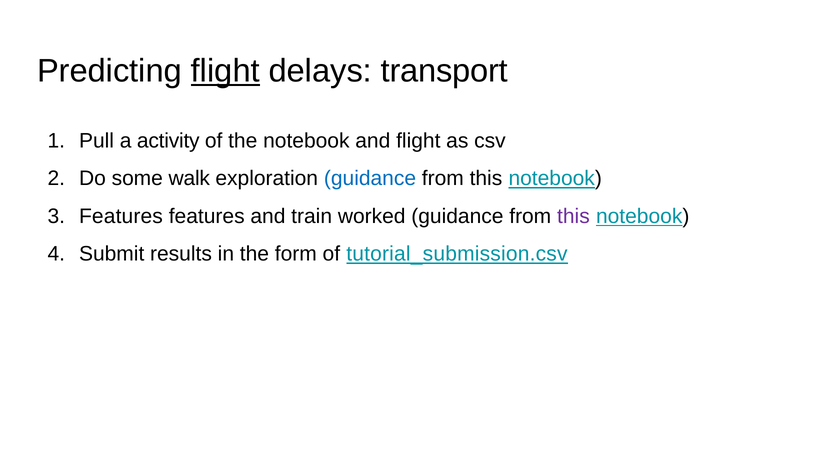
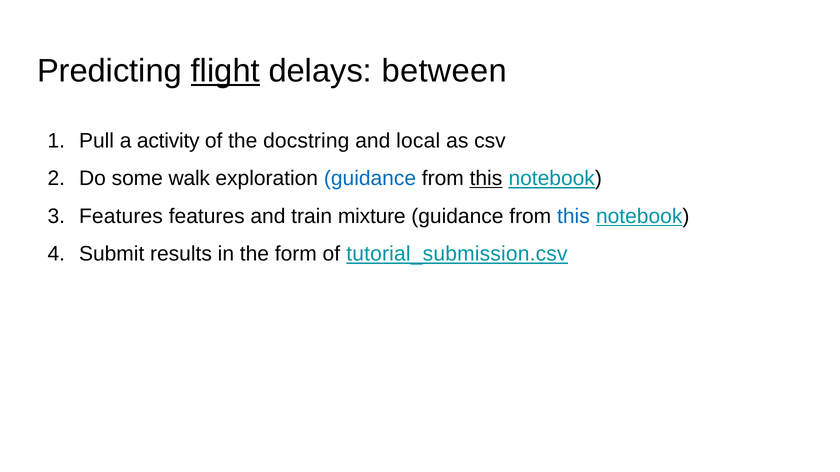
transport: transport -> between (444, 71)
the notebook: notebook -> docstring (306, 141)
and flight: flight -> local (418, 141)
this underline: none -> present (486, 179)
worked: worked -> mixture (372, 217)
this colour: purple -> blue (573, 217)
